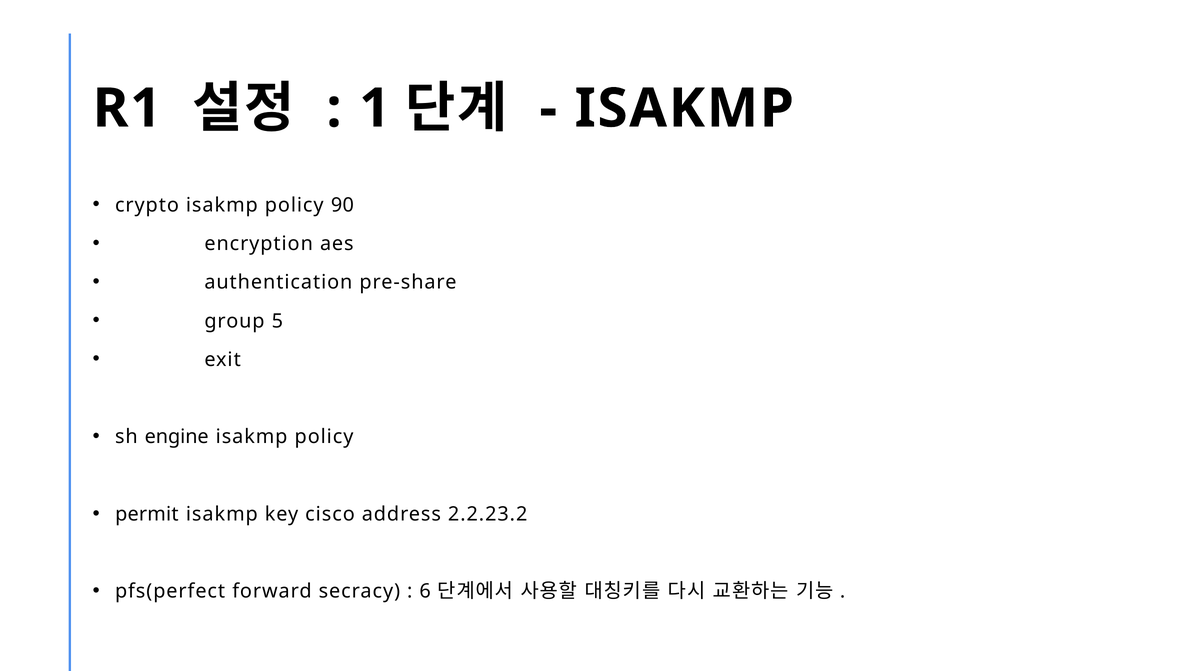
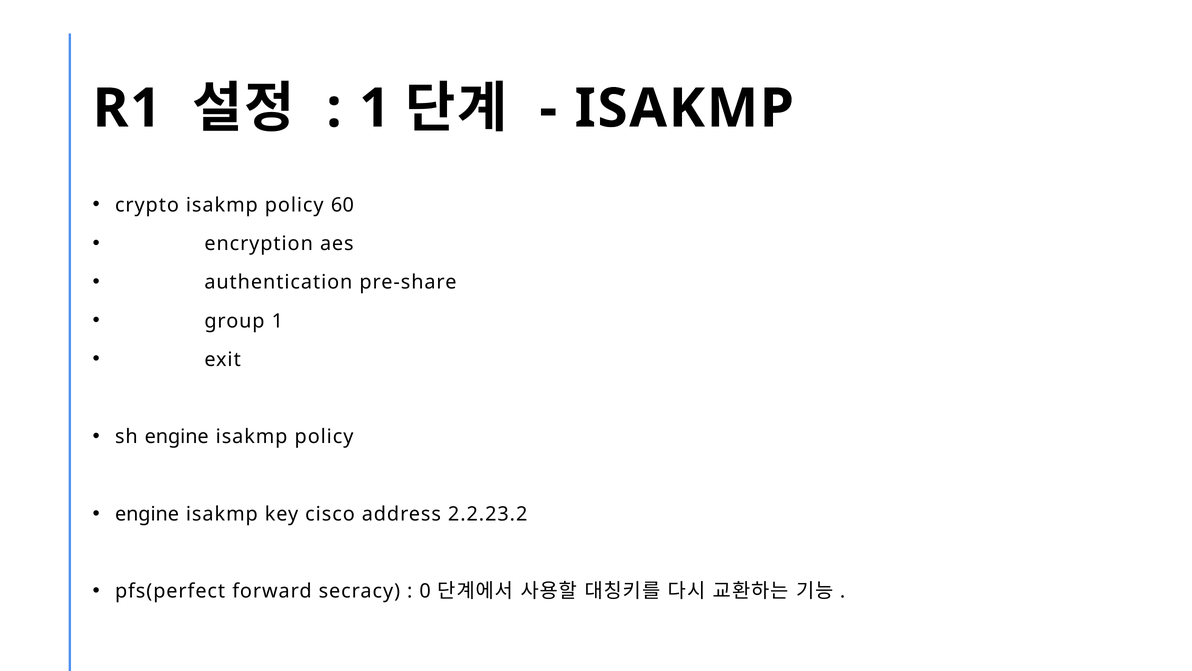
90: 90 -> 60 (342, 205)
group 5: 5 -> 1 (277, 321)
permit: permit -> engine (147, 514)
6: 6 -> 0 (425, 591)
